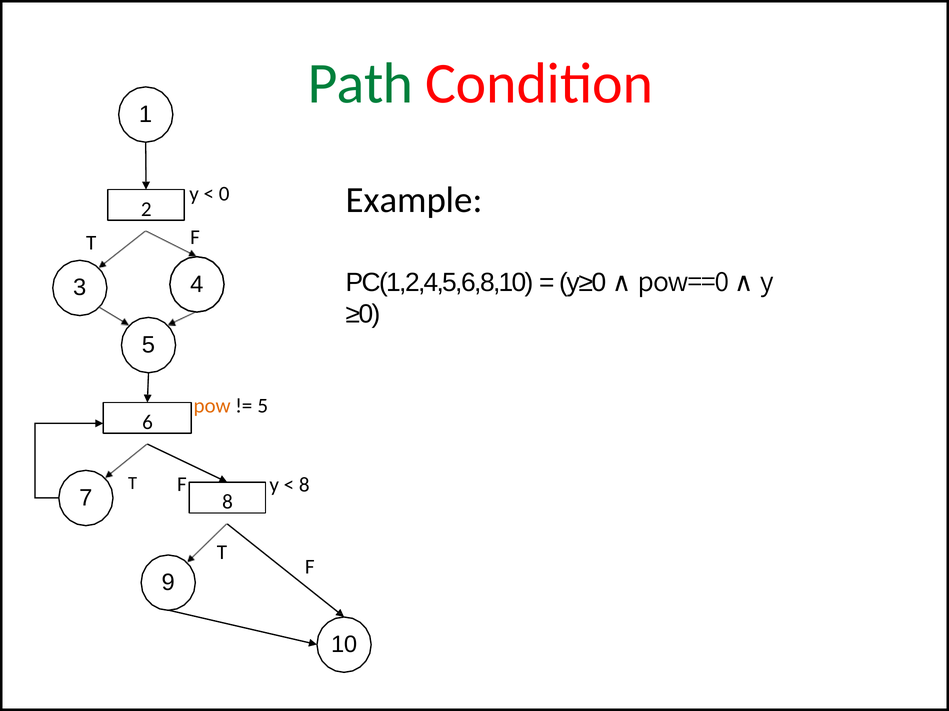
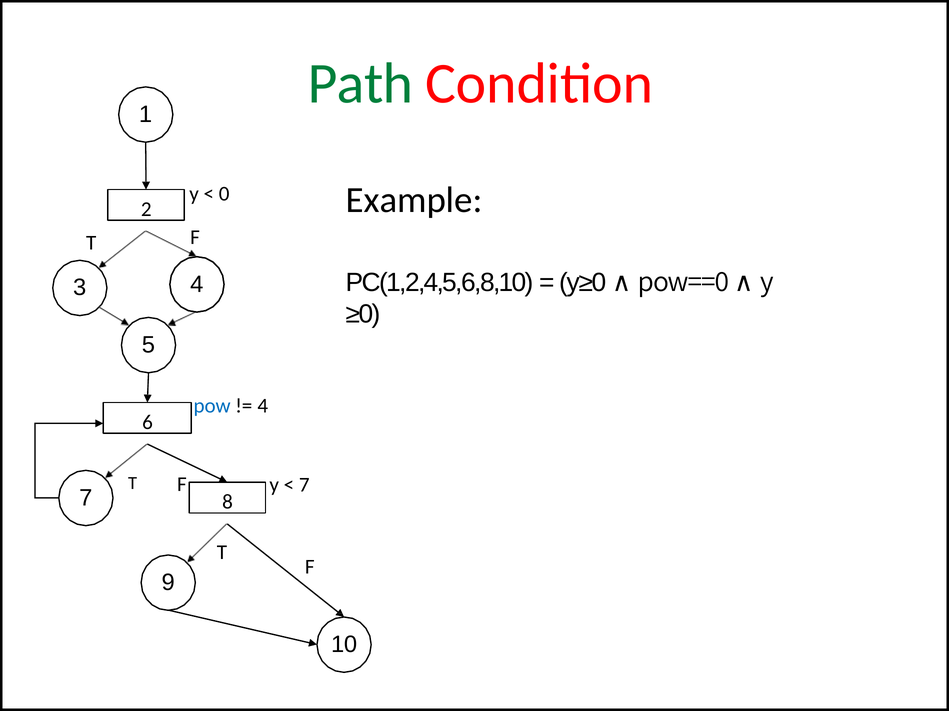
pow colour: orange -> blue (212, 406)
5: 5 -> 4 (263, 406)
8: 8 -> 7 (304, 486)
